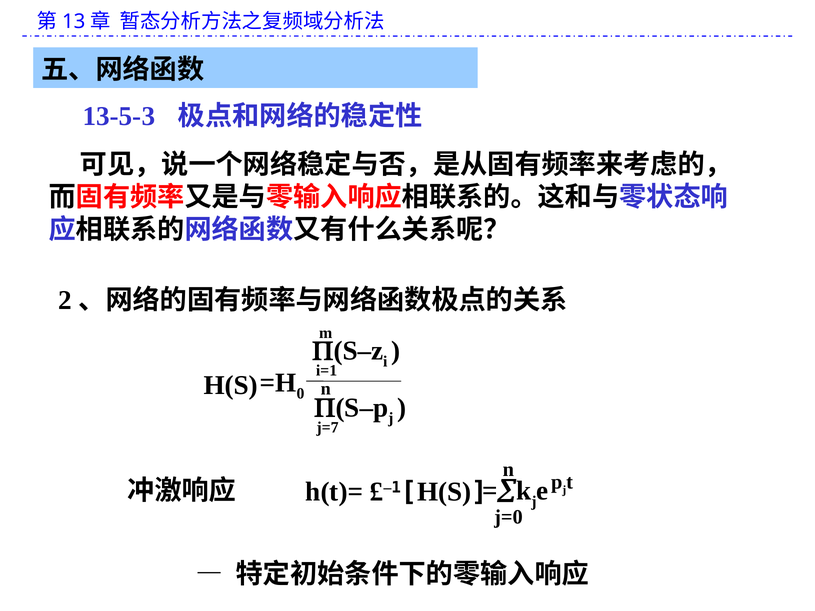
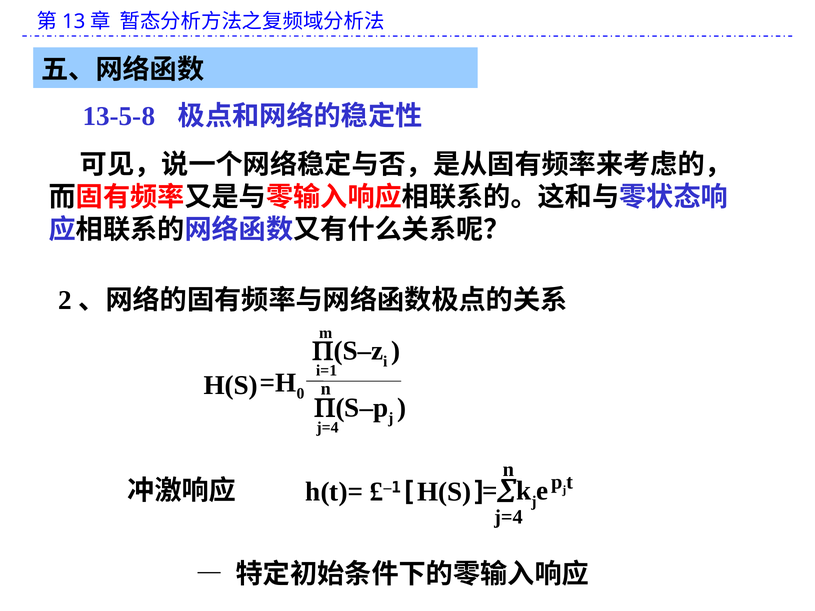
13-5-3: 13-5-3 -> 13-5-8 (119, 116)
j=7: j=7 -> j=4 (328, 428)
j=0: j=0 -> j=4 (508, 517)
